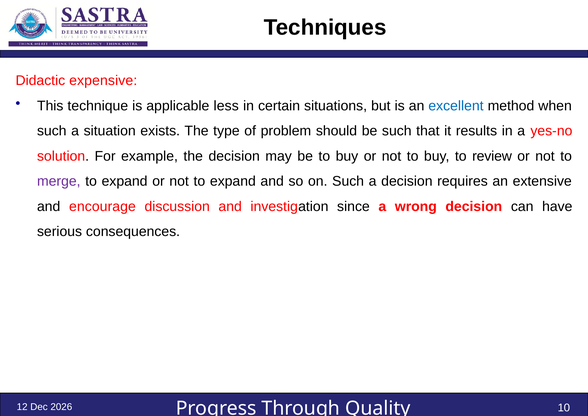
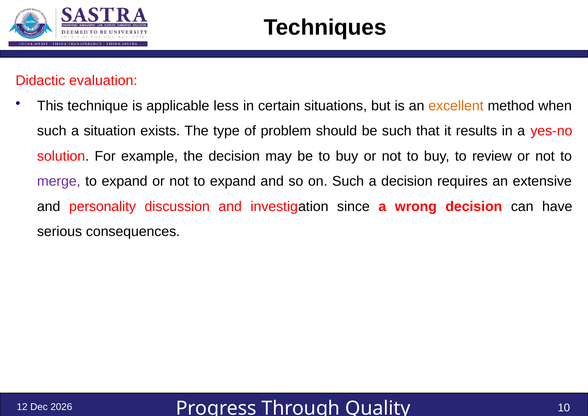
expensive: expensive -> evaluation (103, 81)
excellent colour: blue -> orange (456, 106)
encourage: encourage -> personality (103, 206)
